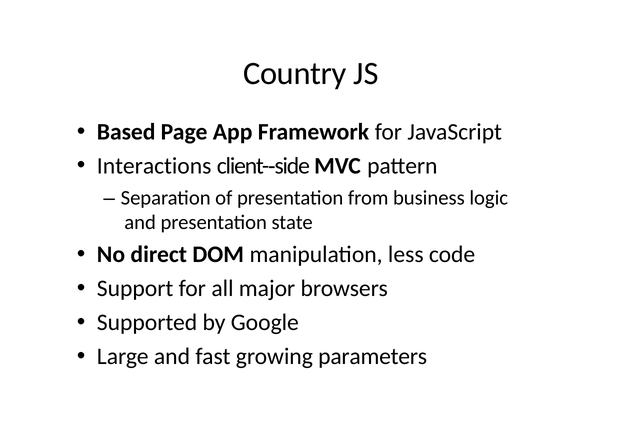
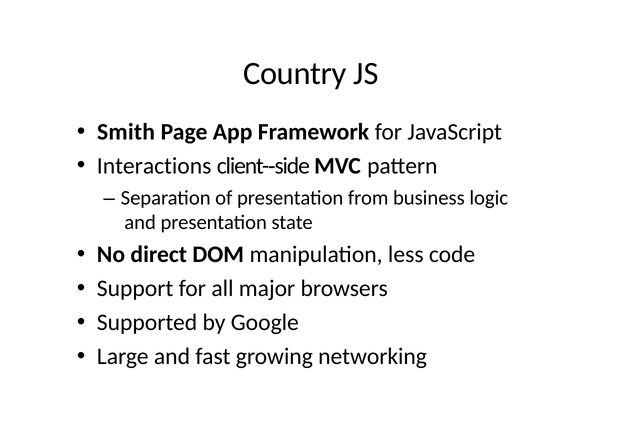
Based: Based -> Smith (126, 132)
parameters: parameters -> networking (373, 356)
